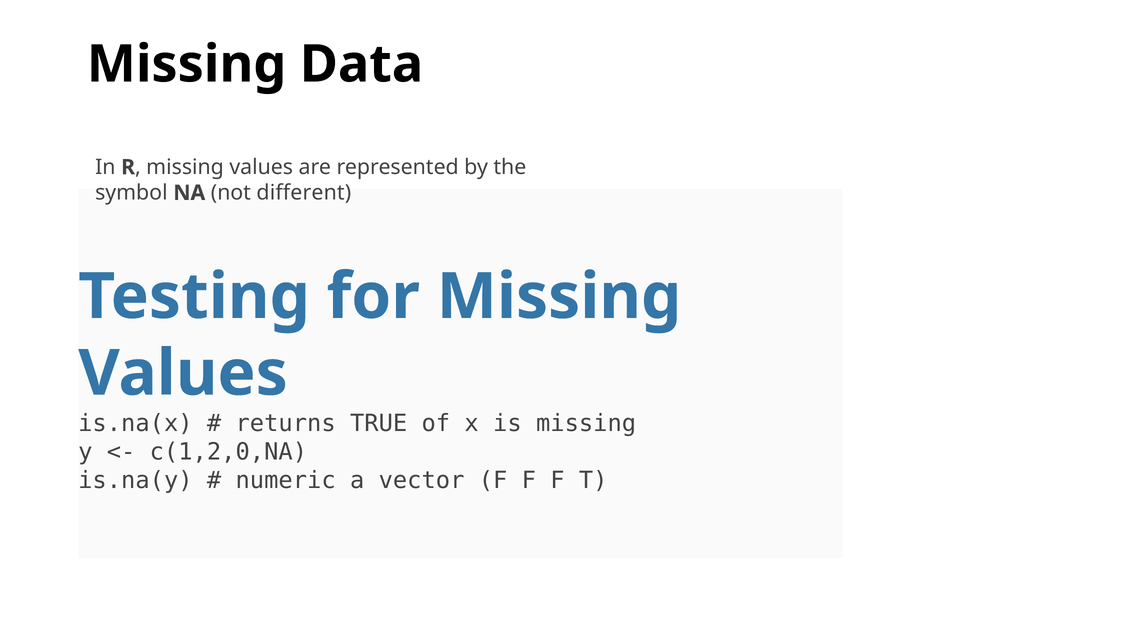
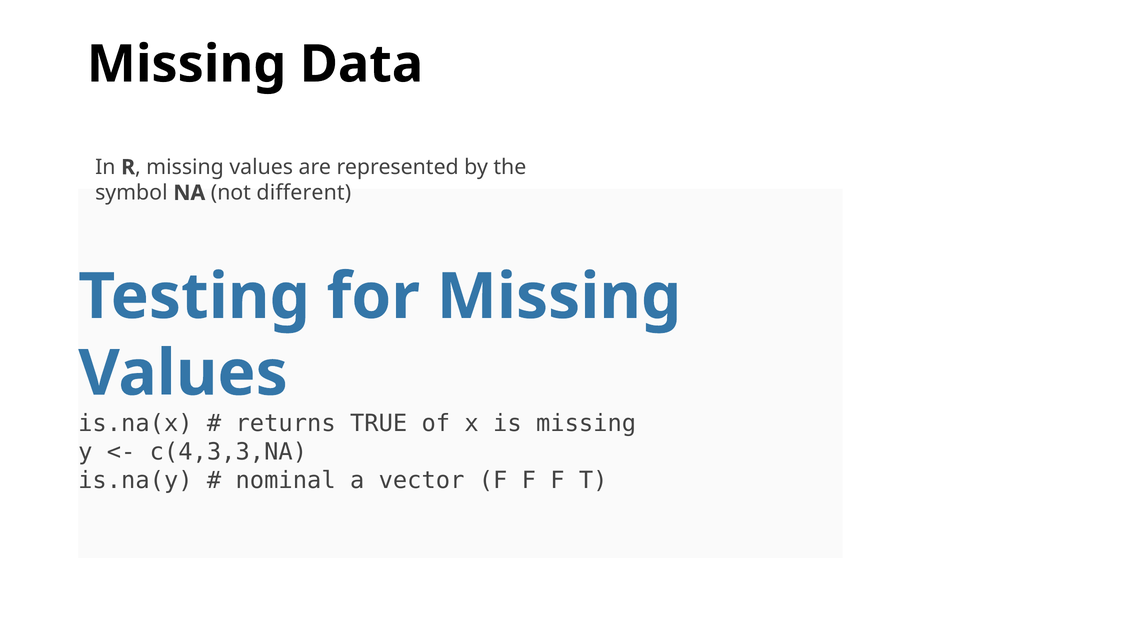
c(1,2,0,NA: c(1,2,0,NA -> c(4,3,3,NA (228, 452)
numeric: numeric -> nominal (286, 480)
